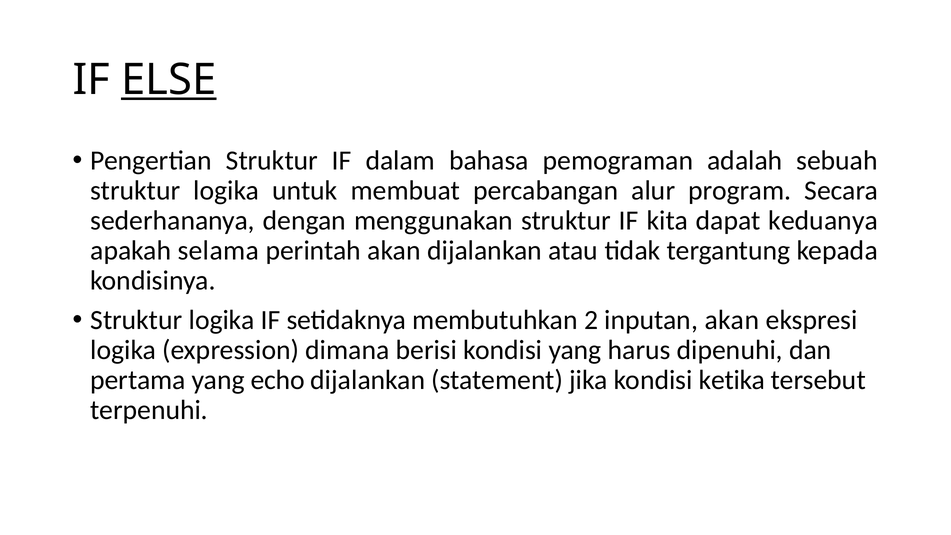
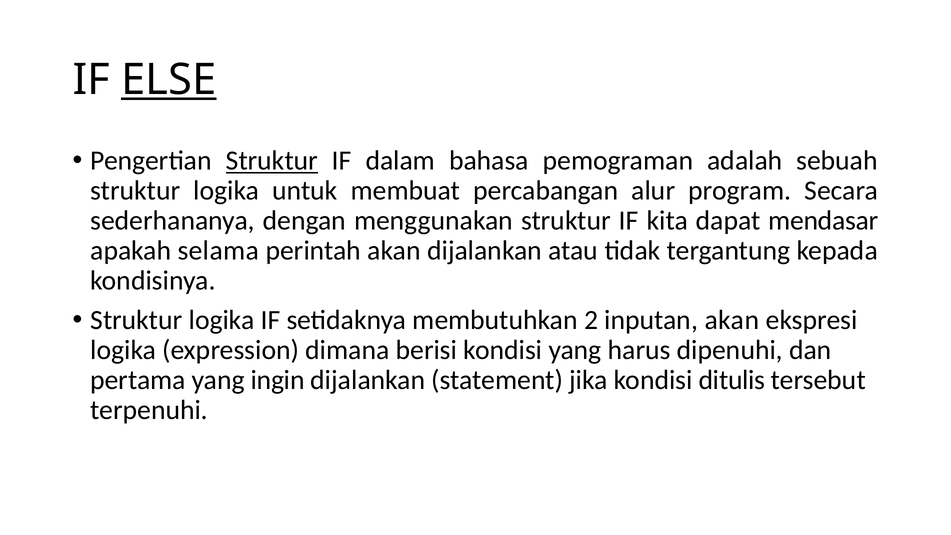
Struktur underline: none -> present (272, 161)
keduanya: keduanya -> mendasar (823, 221)
echo: echo -> ingin (278, 380)
ketika: ketika -> ditulis (732, 380)
